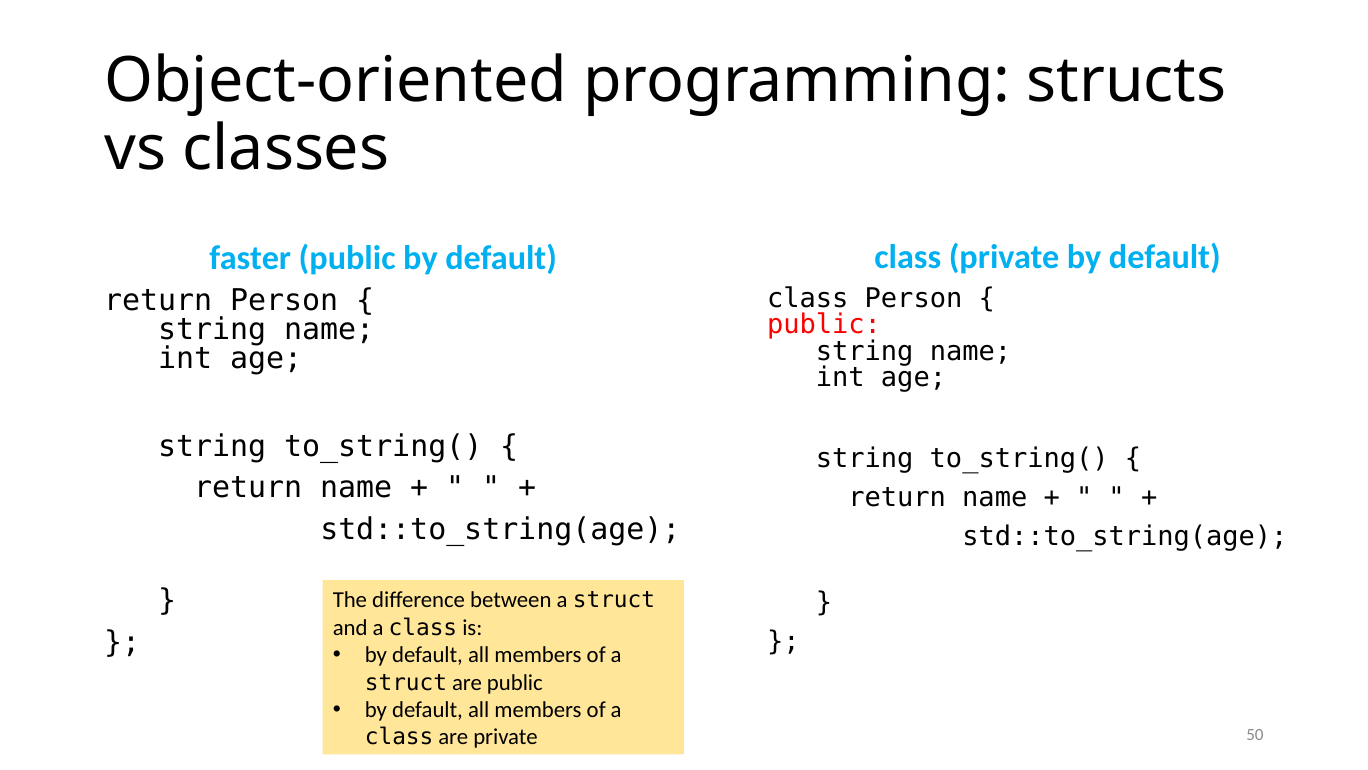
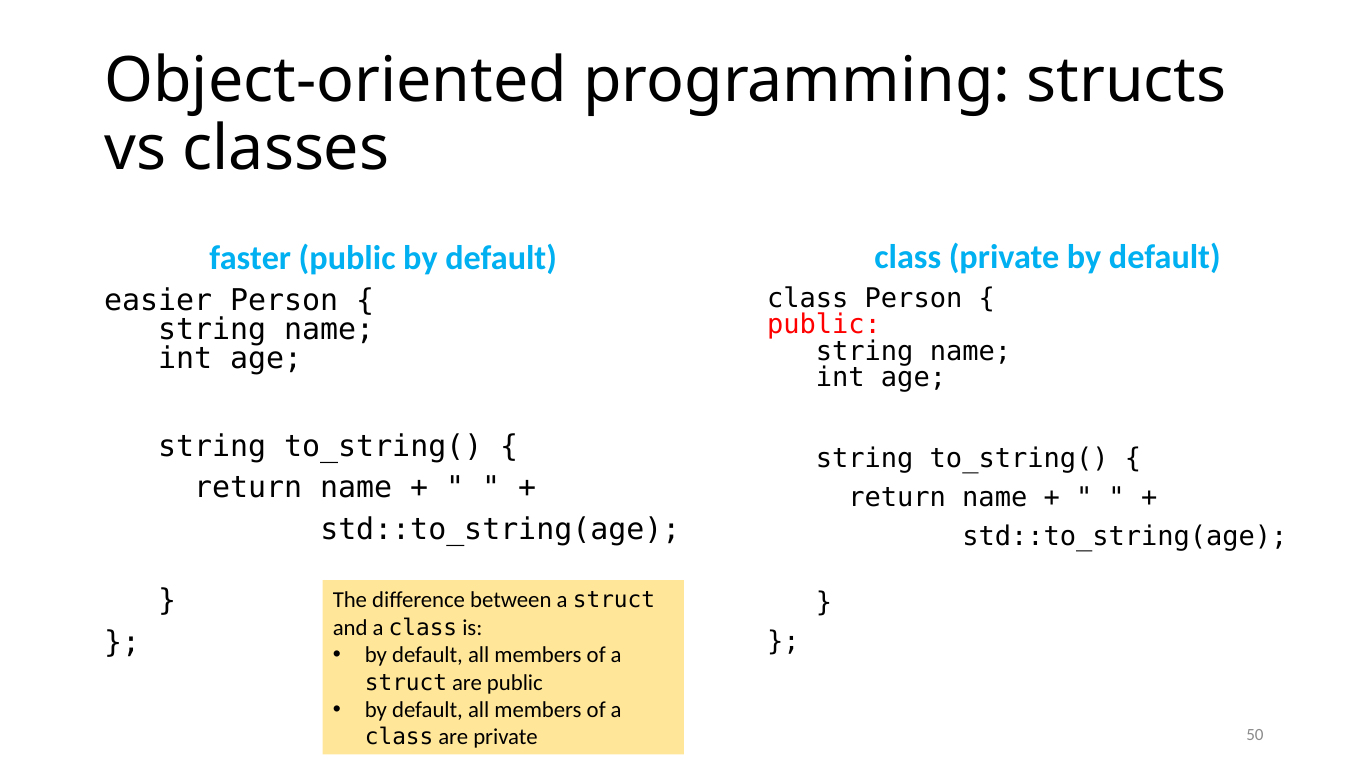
return: return -> easier (158, 301)
